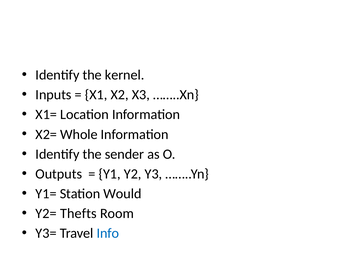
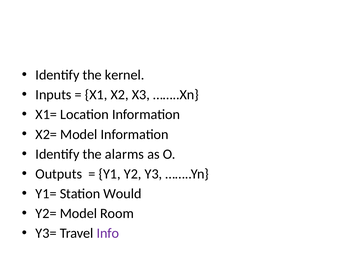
X2= Whole: Whole -> Model (79, 134)
sender: sender -> alarms (124, 154)
Y2= Thefts: Thefts -> Model (78, 214)
Info colour: blue -> purple (108, 233)
